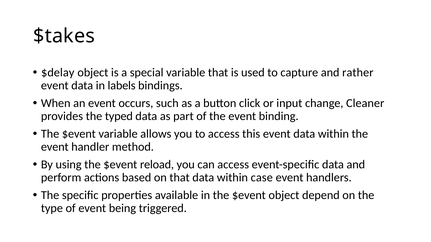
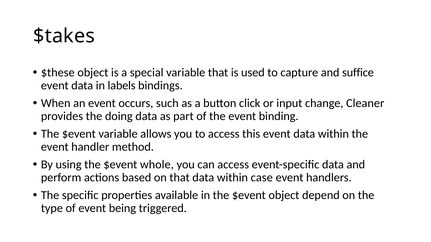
$delay: $delay -> $these (58, 73)
rather: rather -> suffice (358, 73)
typed: typed -> doing (119, 116)
reload: reload -> whole (157, 165)
